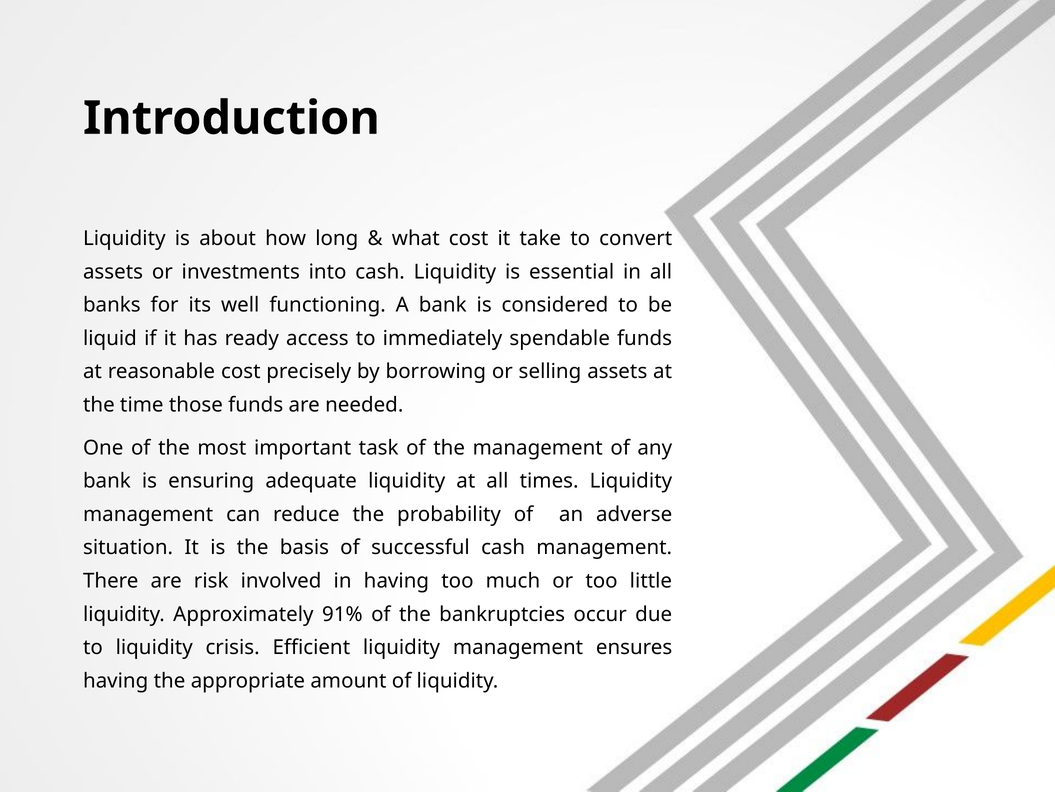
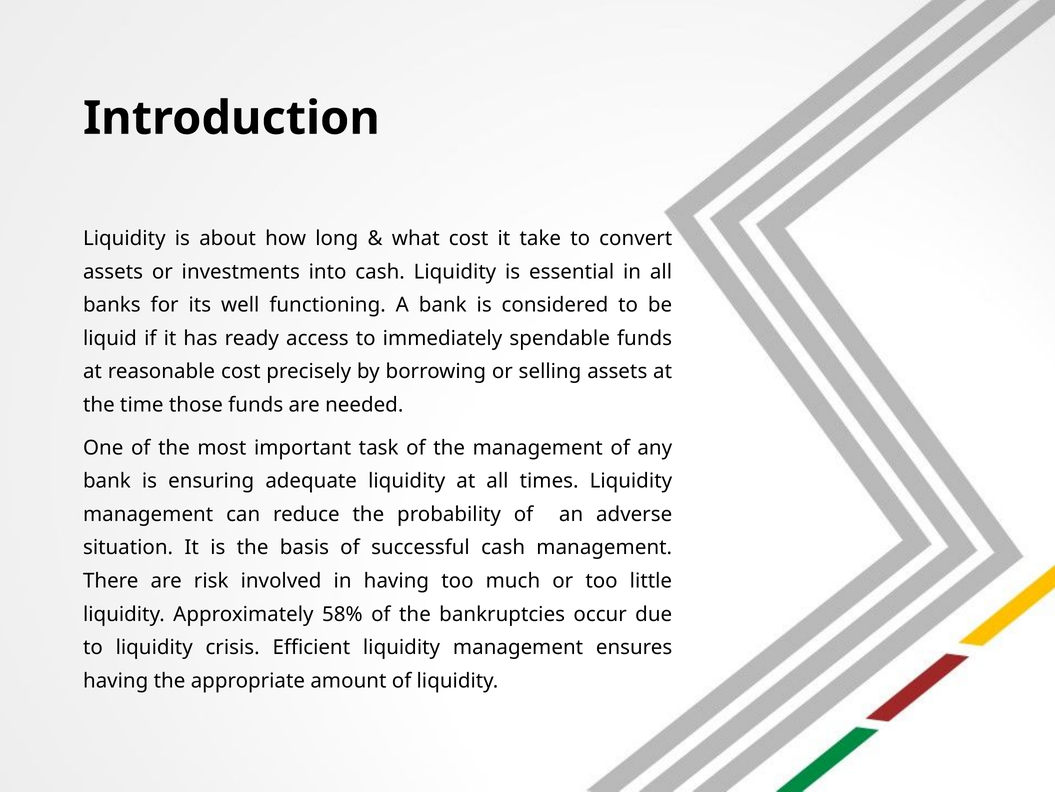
91%: 91% -> 58% (342, 614)
